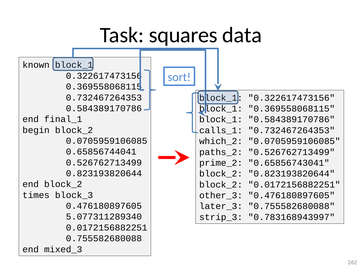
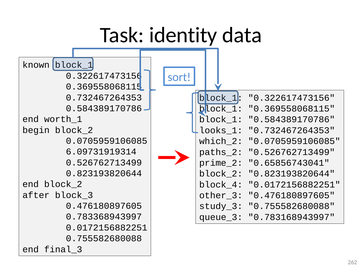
squares: squares -> identity (183, 35)
final_1: final_1 -> worth_1 (63, 119)
calls_1: calls_1 -> looks_1 (221, 131)
0.65856744041: 0.65856744041 -> 6.09731919314 (101, 152)
block_2: block_2 -> block_4 (221, 185)
times: times -> after (36, 195)
later_3: later_3 -> study_3 (221, 207)
5.077311289340: 5.077311289340 -> 0.783368943997 (104, 217)
strip_3: strip_3 -> queue_3 (221, 217)
mixed_3: mixed_3 -> final_3 (63, 250)
